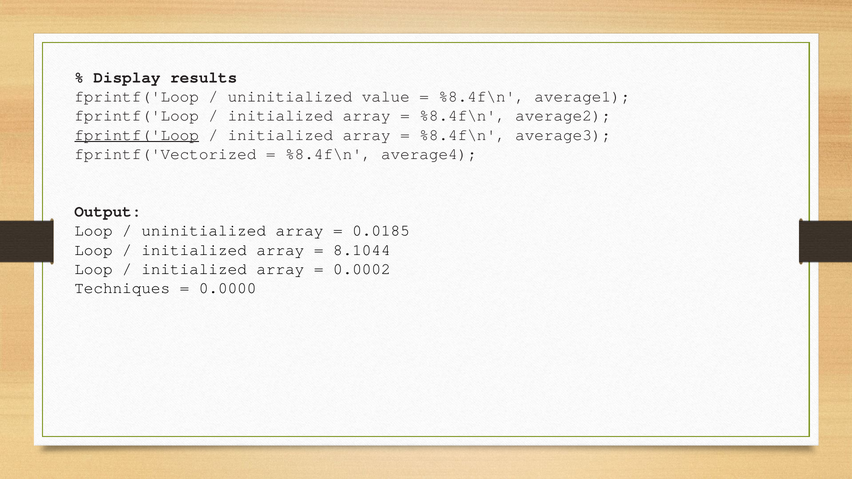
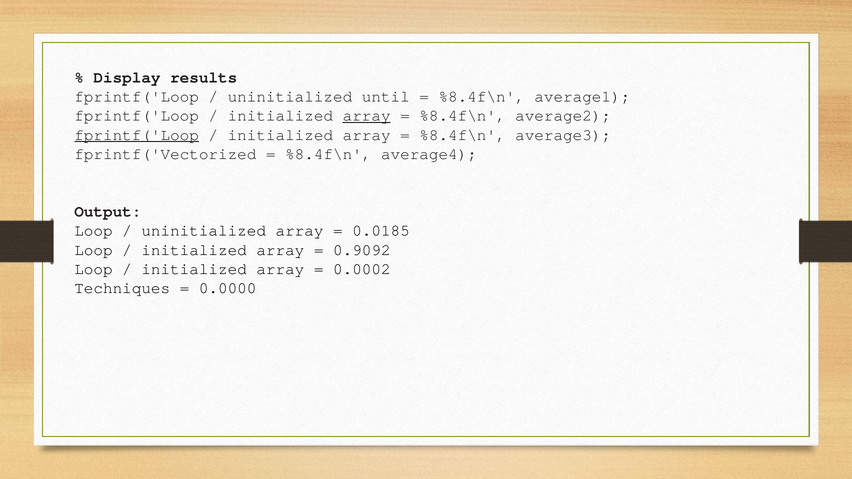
value: value -> until (386, 97)
array underline: none -> present (367, 116)
8.1044: 8.1044 -> 0.9092 (362, 250)
